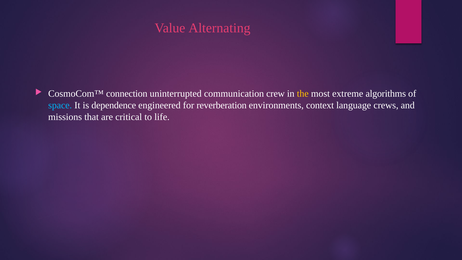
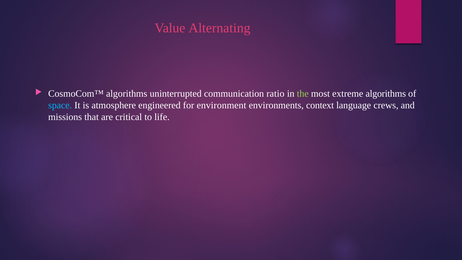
CosmoCom™ connection: connection -> algorithms (127, 94)
crew: crew -> ratio (275, 94)
the colour: yellow -> light green (303, 94)
dependence: dependence -> atmosphere (114, 105)
reverberation: reverberation -> environment (221, 105)
